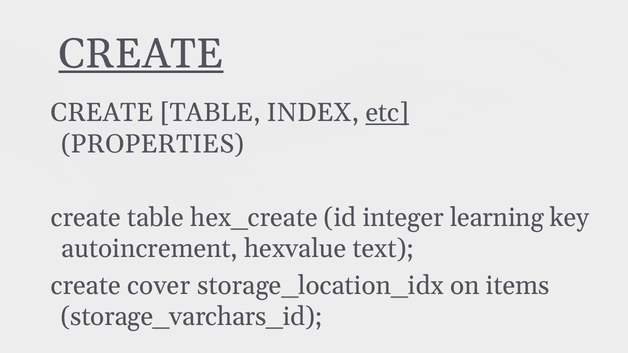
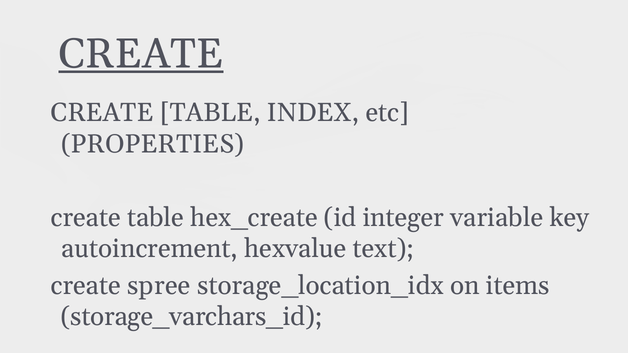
etc underline: present -> none (387, 113)
learning: learning -> variable (497, 218)
cover: cover -> spree (159, 286)
